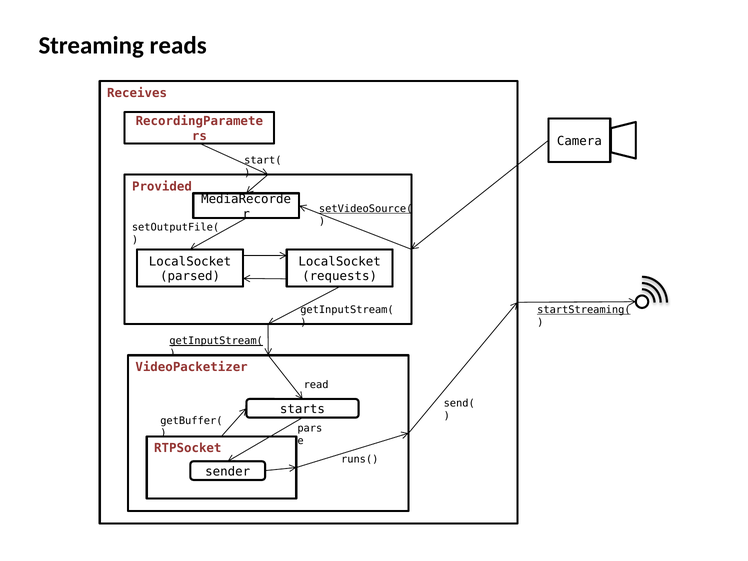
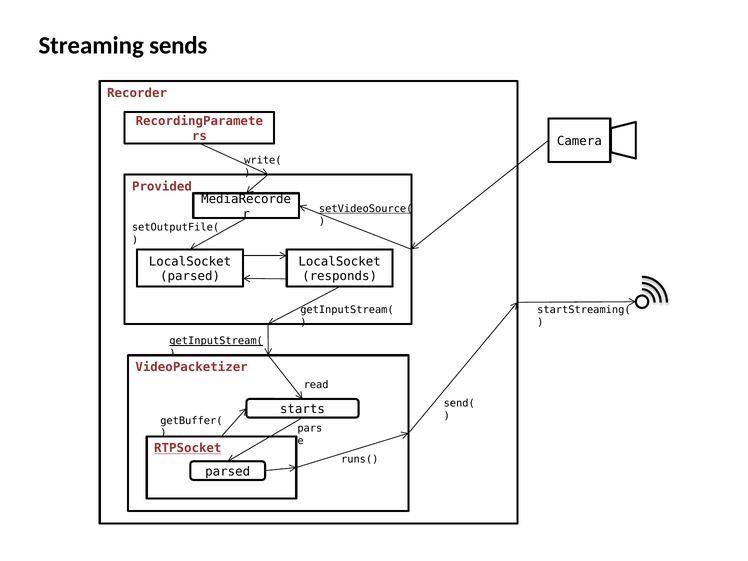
reads: reads -> sends (178, 45)
Receives: Receives -> Recorder (137, 93)
start(: start( -> write( (263, 160)
requests: requests -> responds (340, 276)
startStreaming( underline: present -> none (584, 310)
RTPSocket underline: none -> present (188, 448)
sender: sender -> parsed (228, 471)
